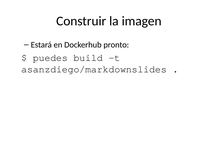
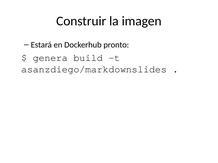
puedes: puedes -> genera (50, 58)
